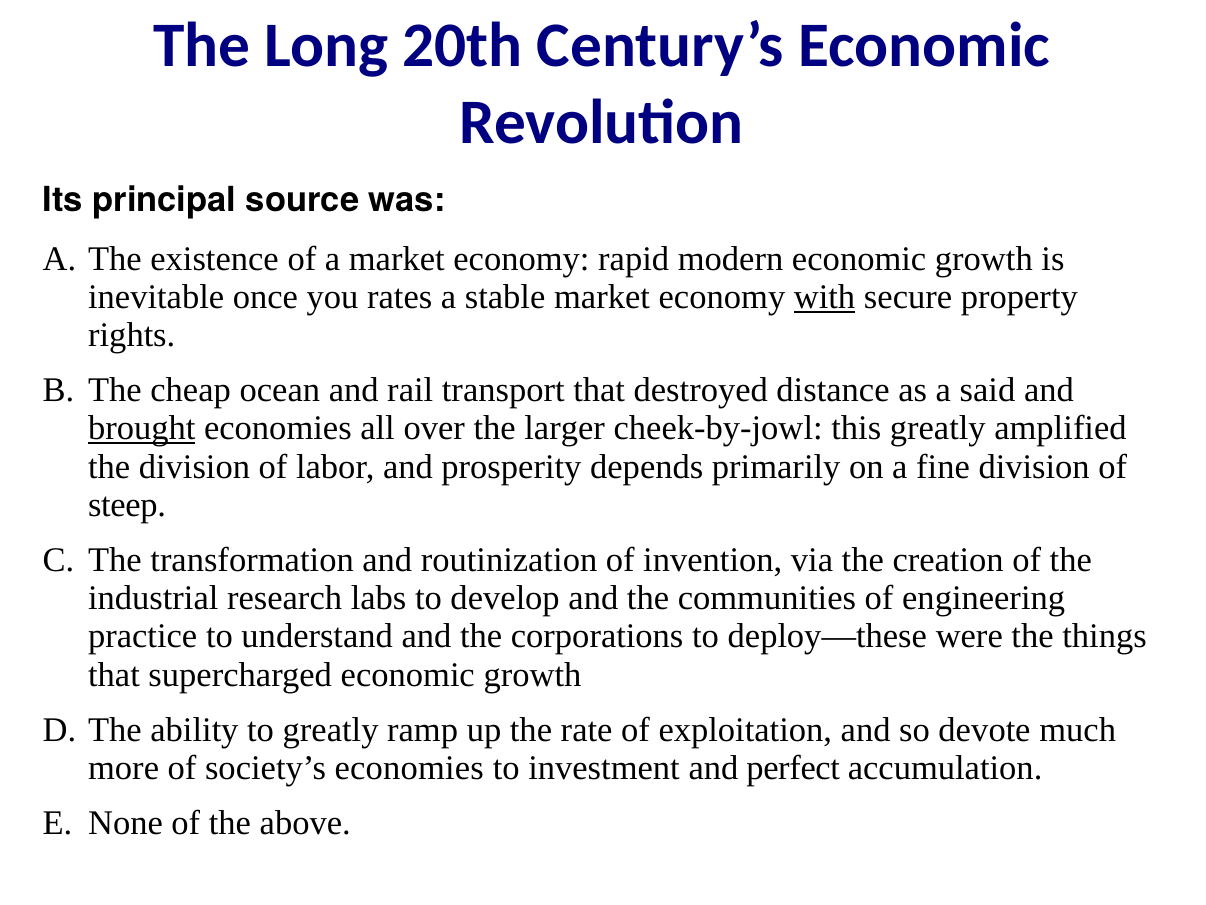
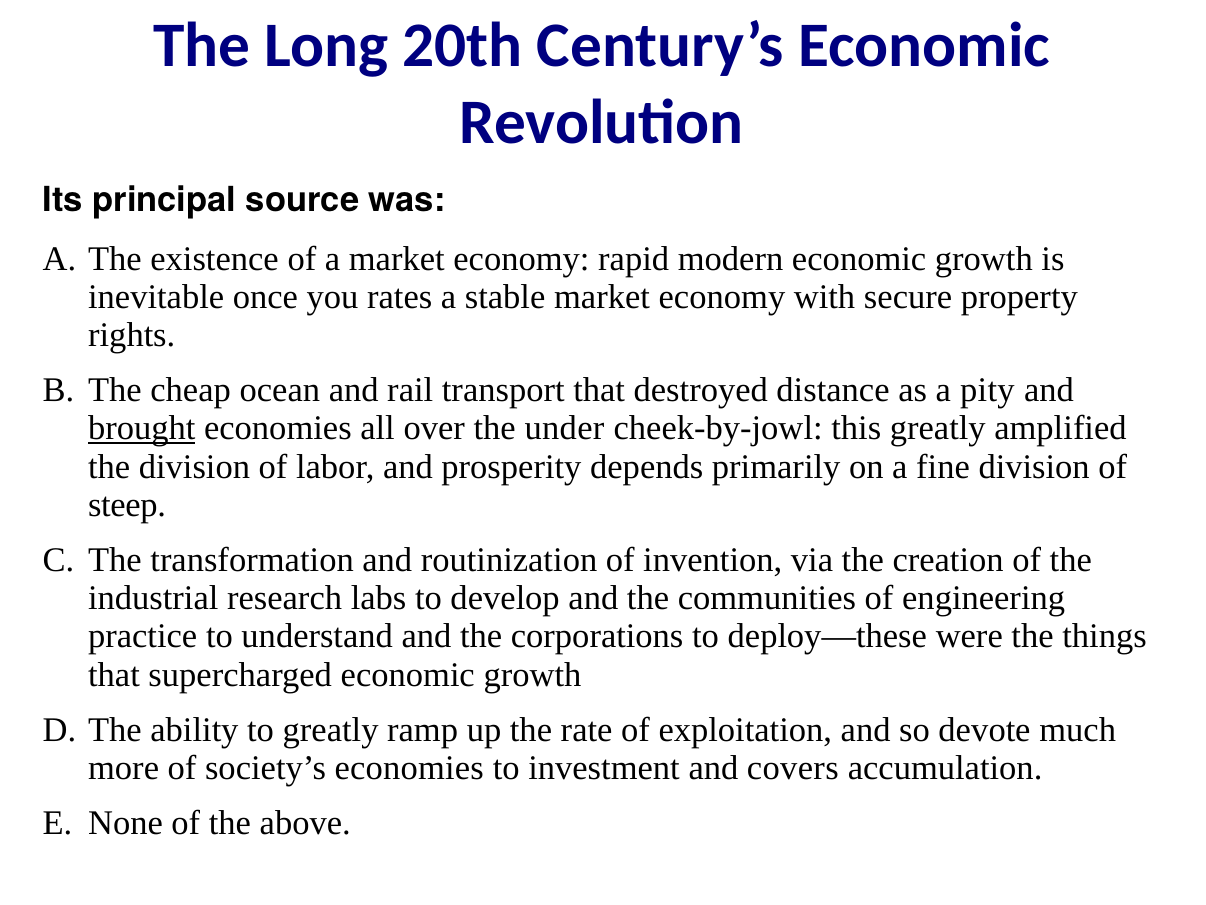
with underline: present -> none (825, 297)
said: said -> pity (987, 390)
larger: larger -> under (565, 428)
perfect: perfect -> covers (793, 768)
